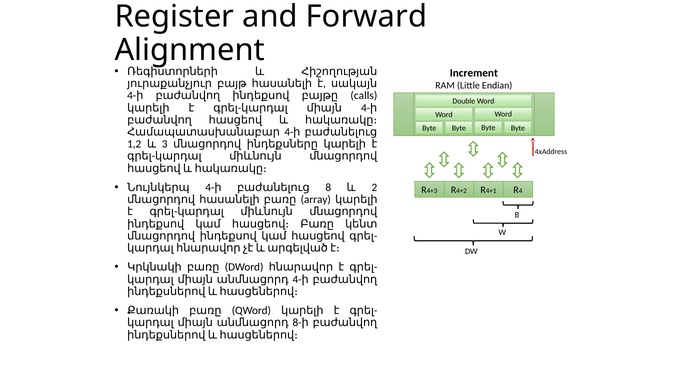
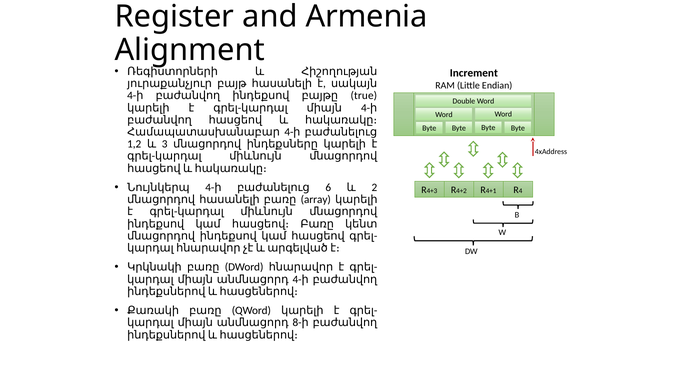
Forward: Forward -> Armenia (367, 16)
calls: calls -> true (364, 96)
8: 8 -> 6 (328, 188)
